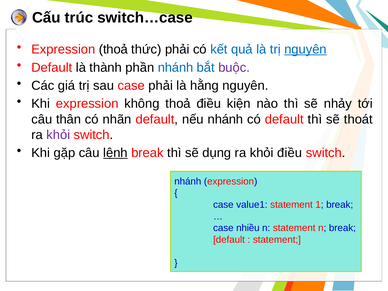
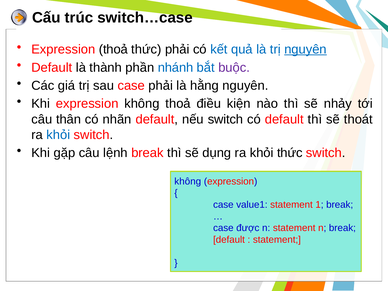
nếu nhánh: nhánh -> switch (225, 119)
khỏi colour: purple -> blue (58, 135)
lệnh underline: present -> none (115, 153)
khỏi điều: điều -> thức (290, 153)
nhánh: nhánh -> không (188, 181)
nhiều: nhiều -> được (248, 228)
